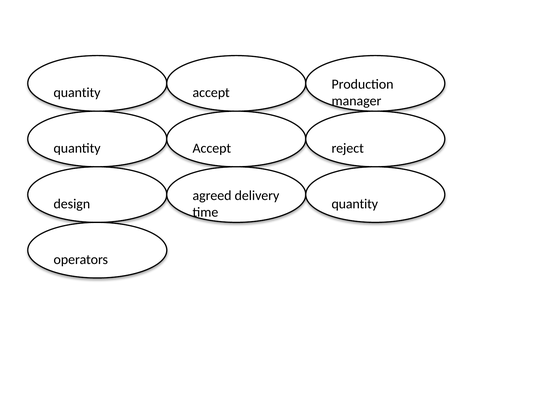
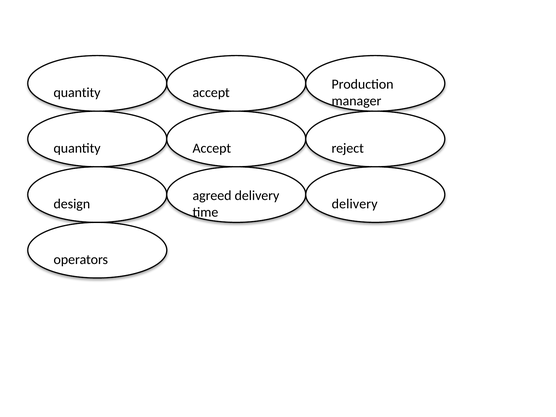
quantity: quantity -> delivery (355, 204)
